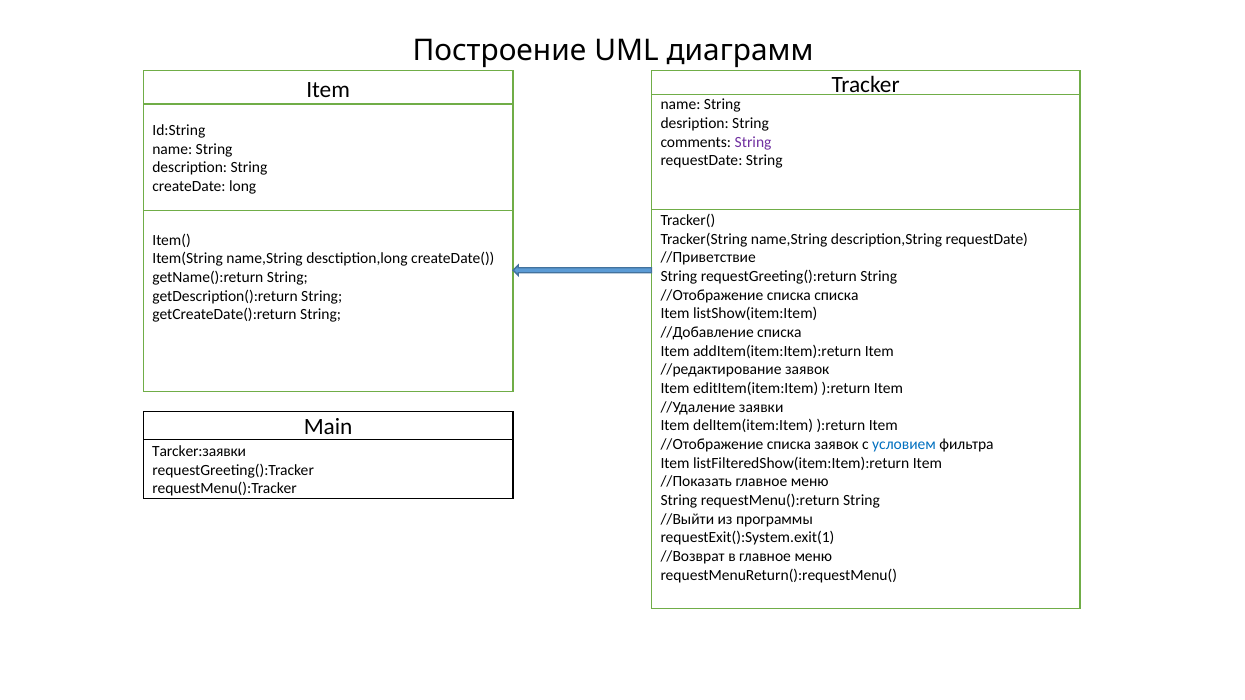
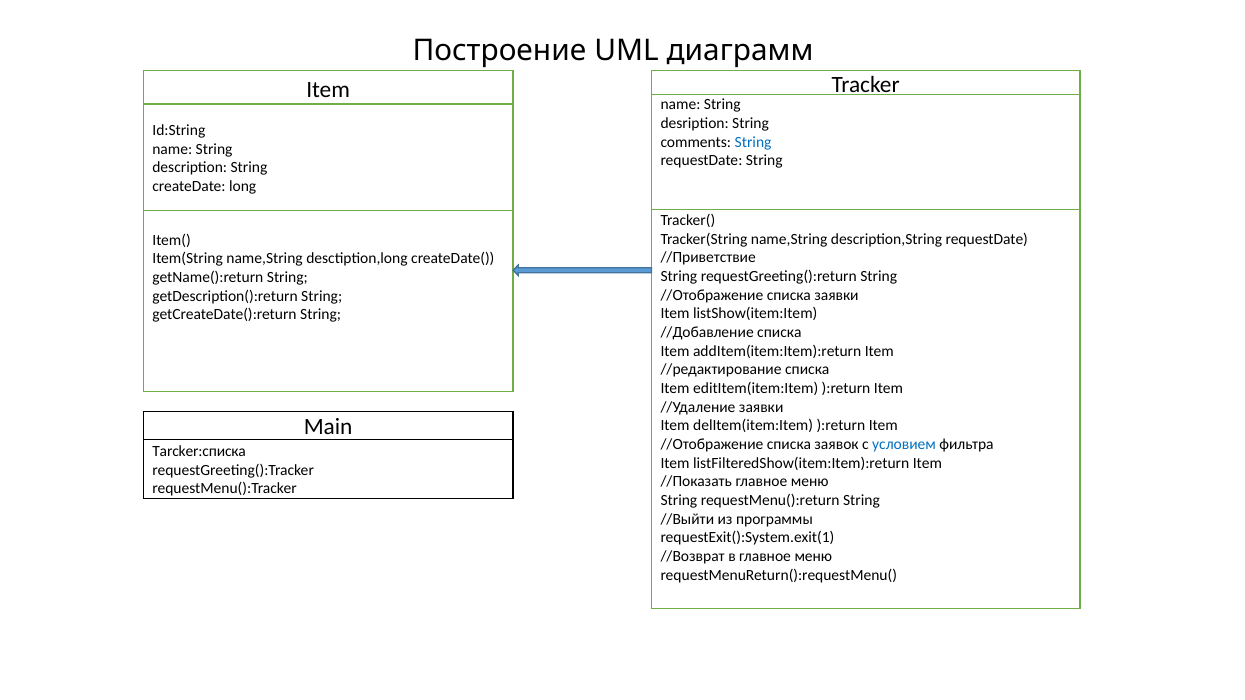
String colour: purple -> blue (753, 142)
списка списка: списка -> заявки (836, 295)
//редактирование заявок: заявок -> списка (807, 370)
Tarcker:заявки: Tarcker:заявки -> Tarcker:списка (199, 452)
